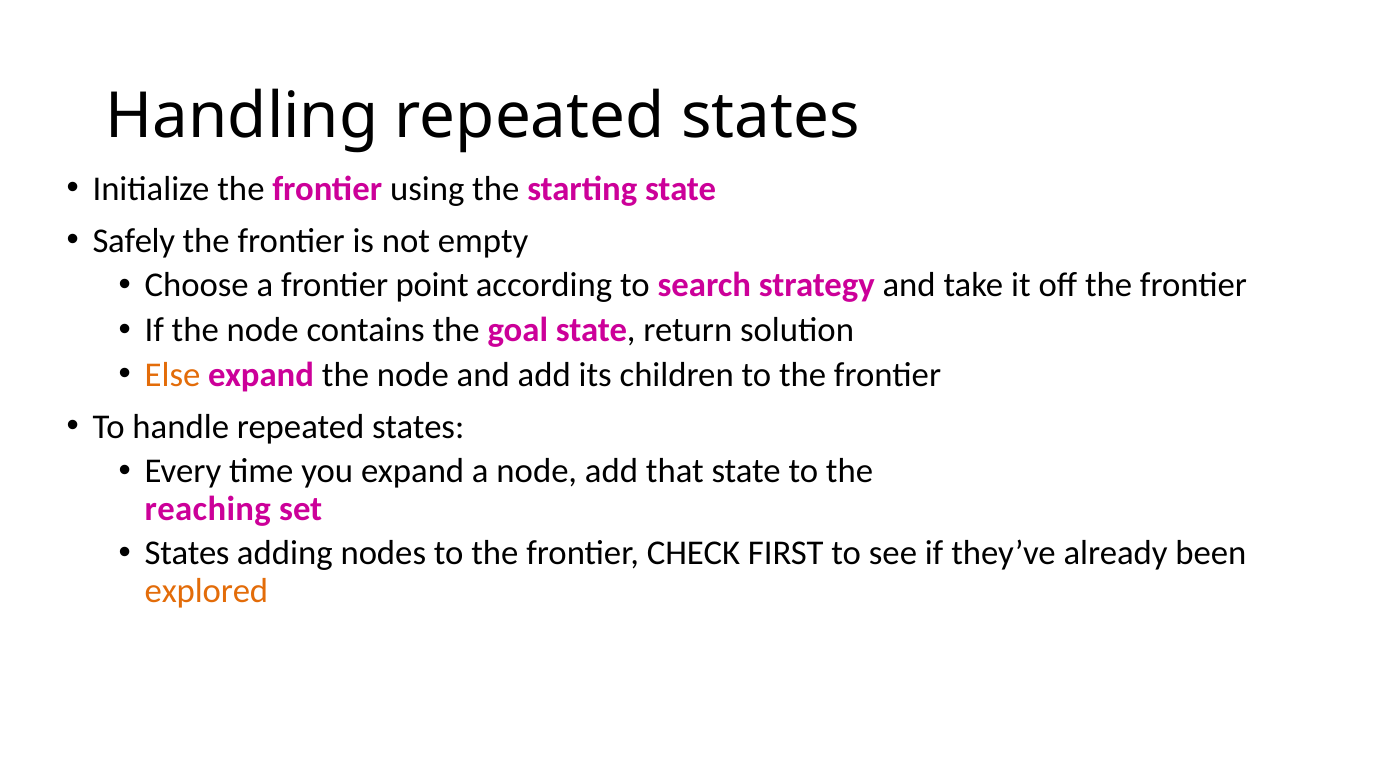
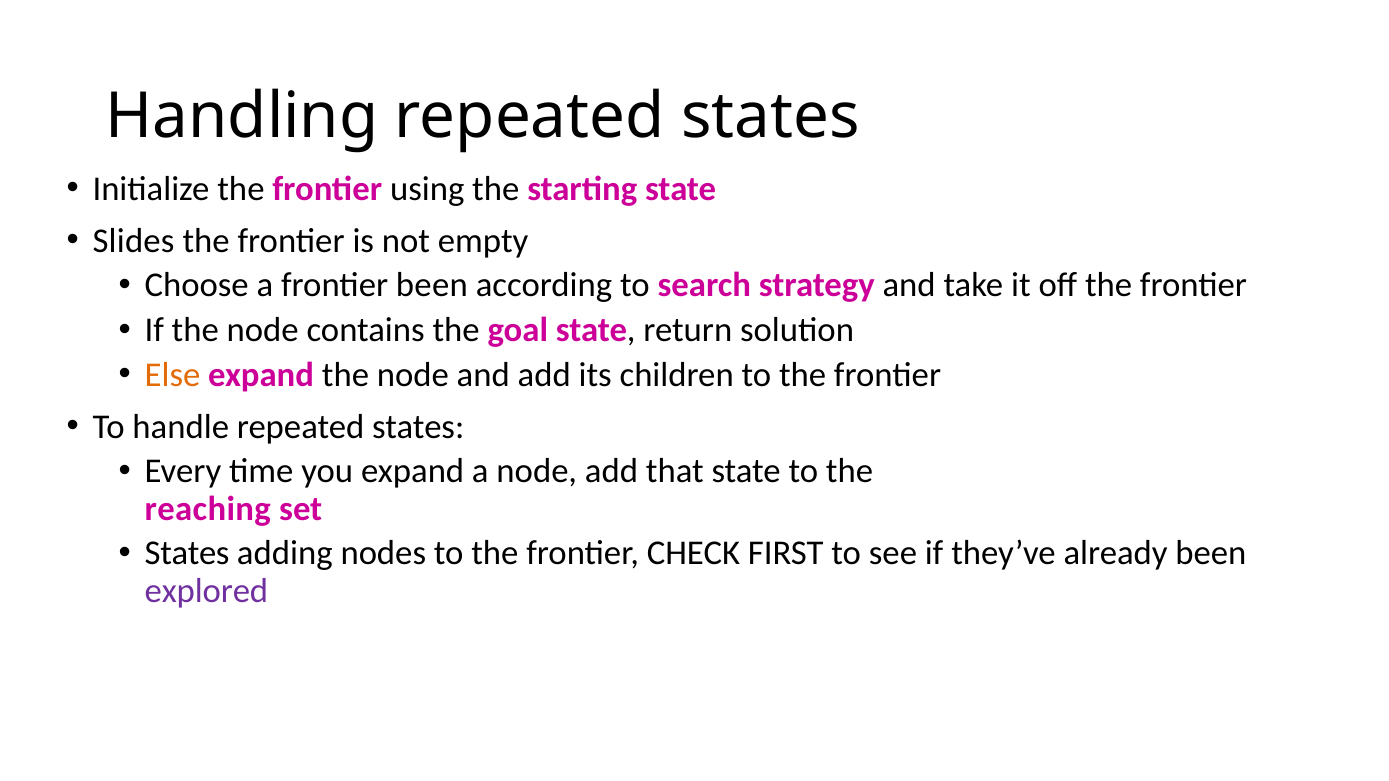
Safely: Safely -> Slides (134, 241)
frontier point: point -> been (432, 285)
explored colour: orange -> purple (206, 591)
